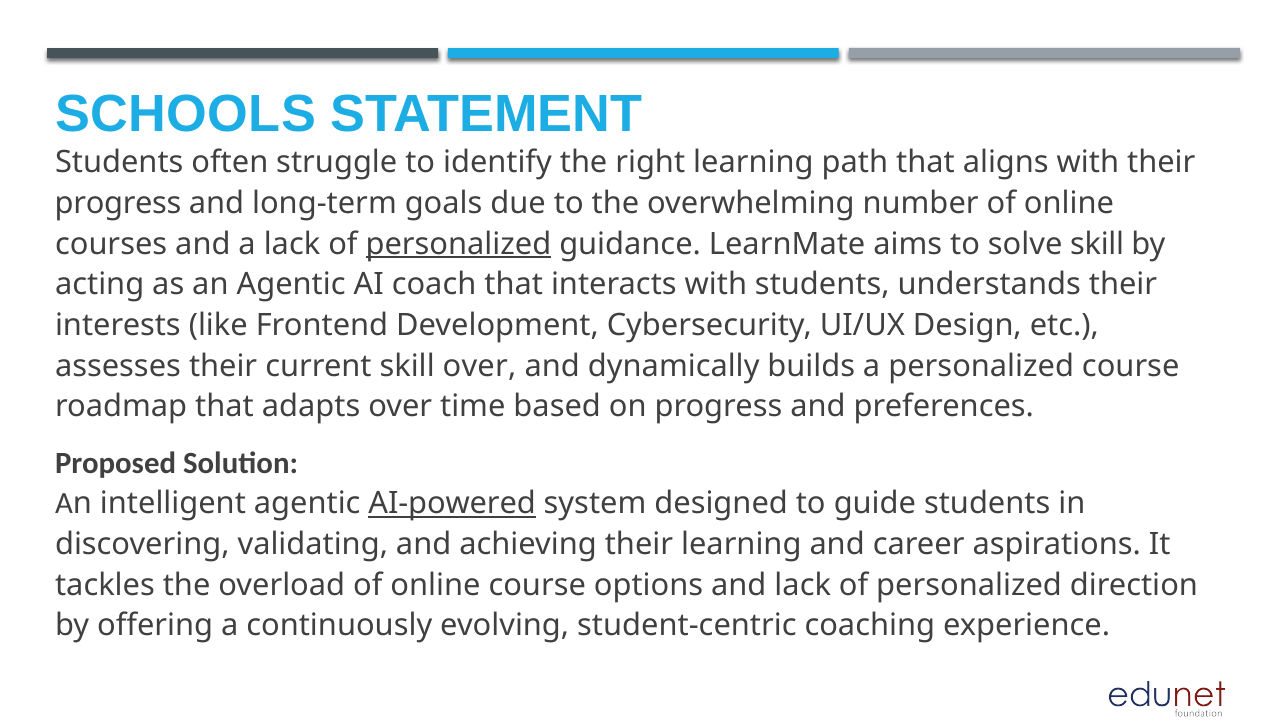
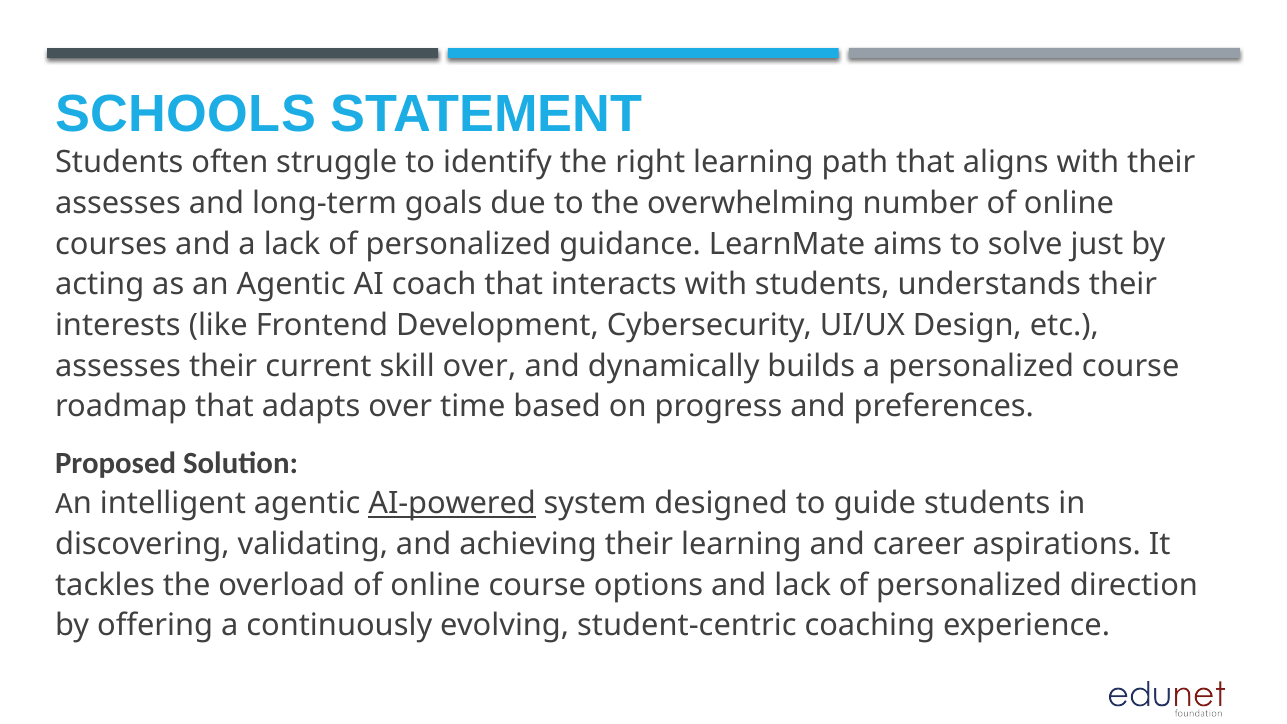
progress: progress -> assesses (118, 203)
personalized underline: present -> none (458, 244)
solve skill: skill -> just (1097, 244)
